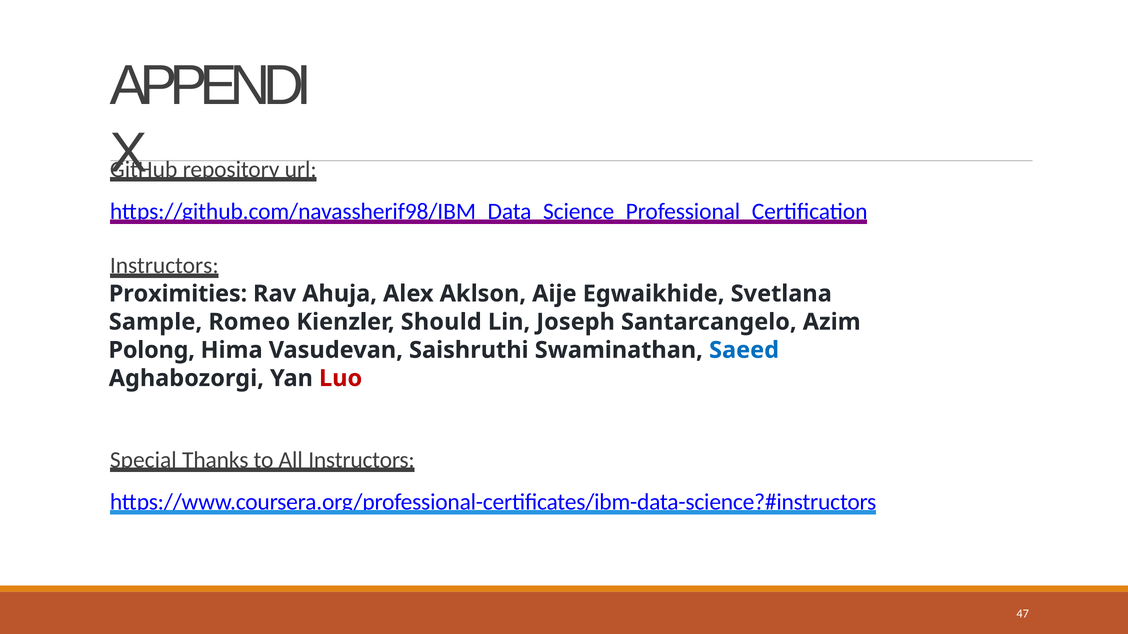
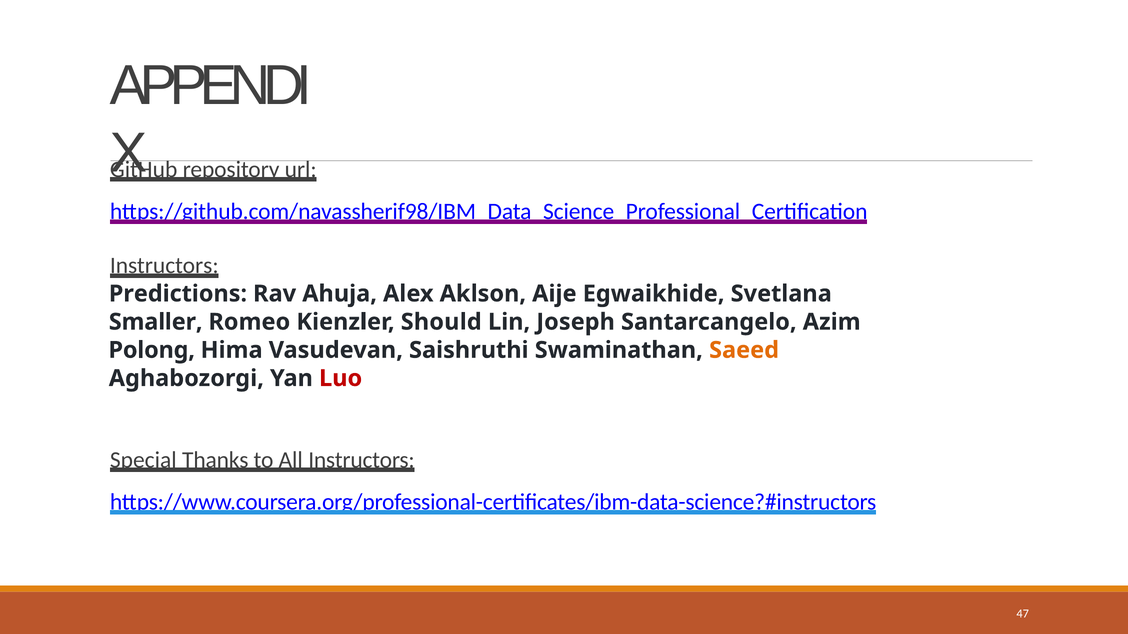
Proximities: Proximities -> Predictions (178, 294)
Sample: Sample -> Smaller (156, 322)
Saeed colour: blue -> orange (744, 350)
